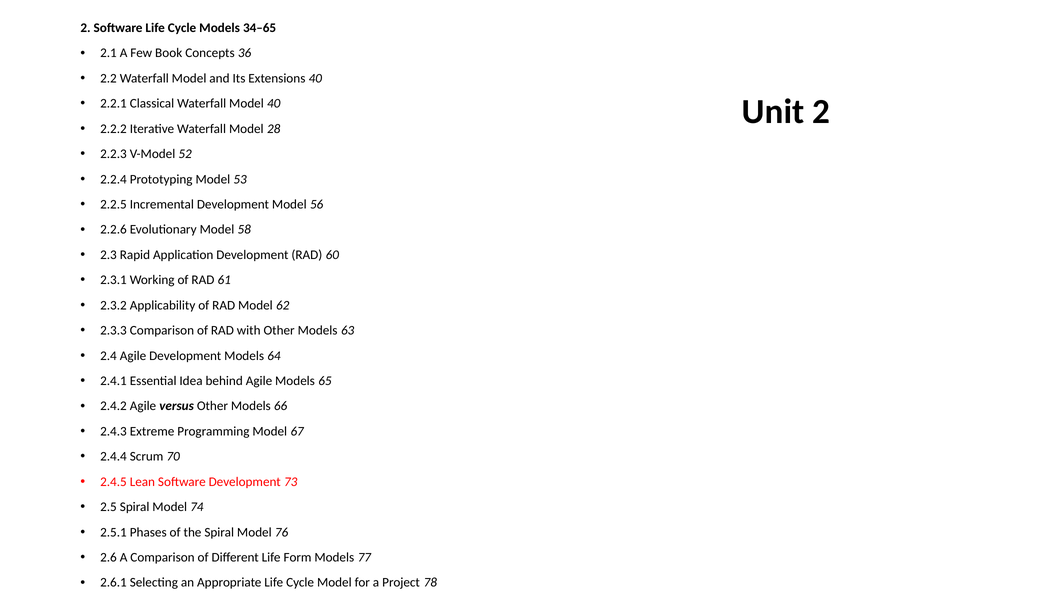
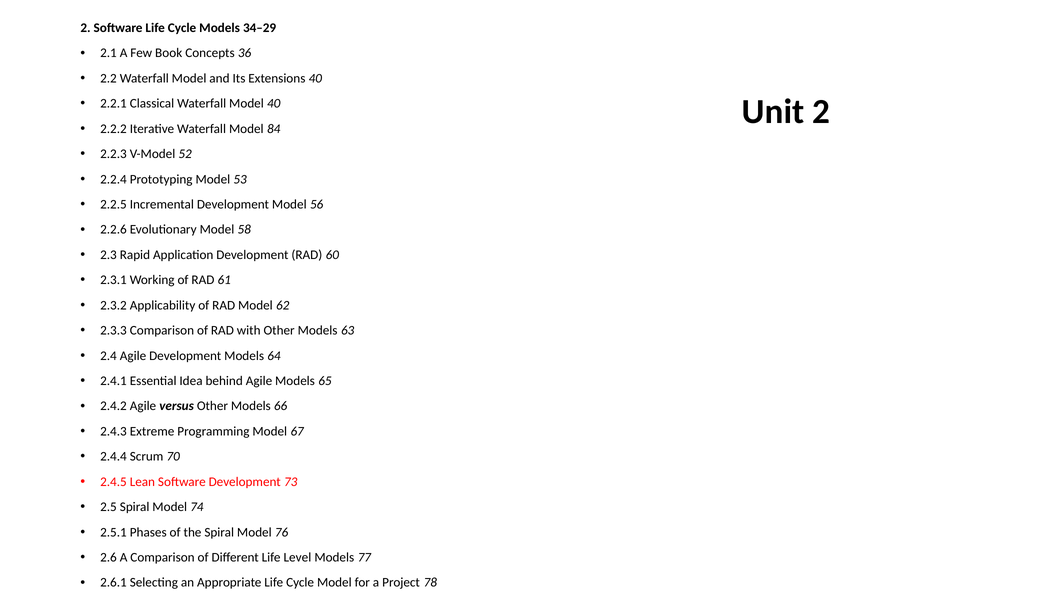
34–65: 34–65 -> 34–29 (260, 28)
28: 28 -> 84 (274, 129)
Form: Form -> Level (297, 558)
